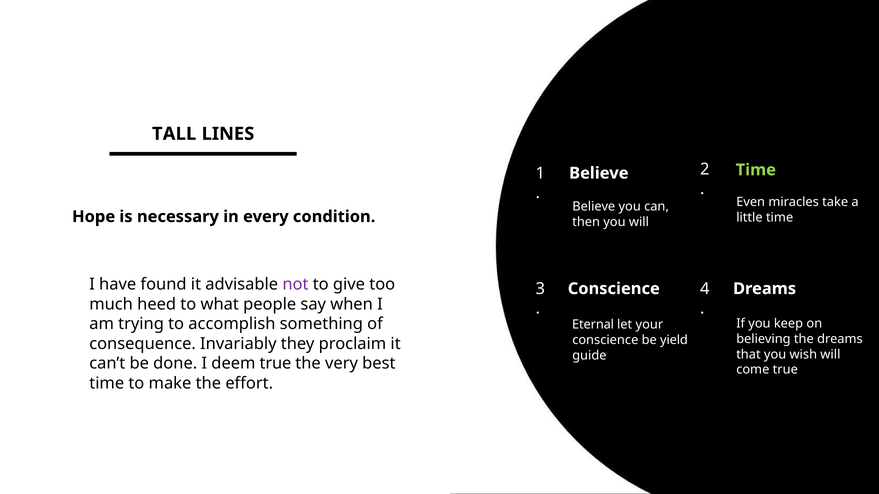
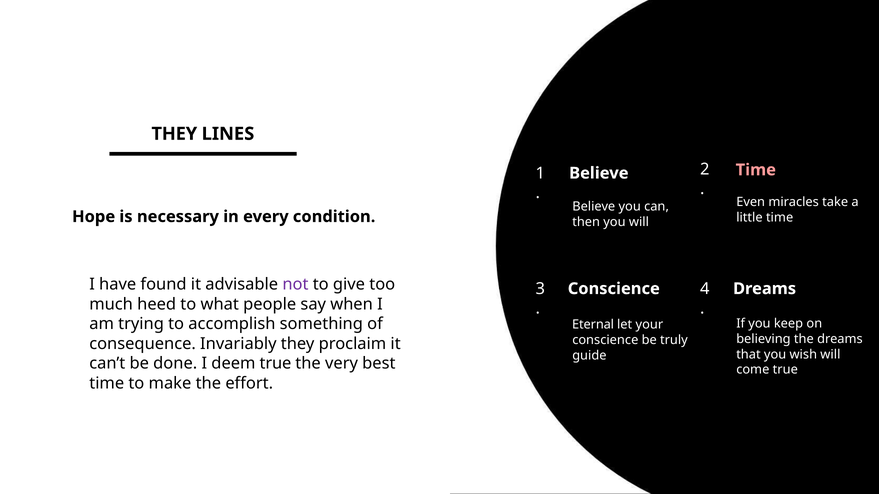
TALL: TALL -> THEY (174, 134)
Time colour: light green -> pink (756, 170)
yield: yield -> truly (674, 340)
